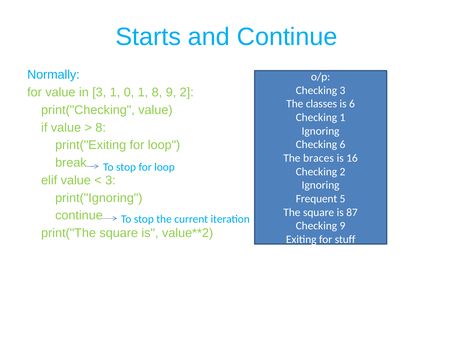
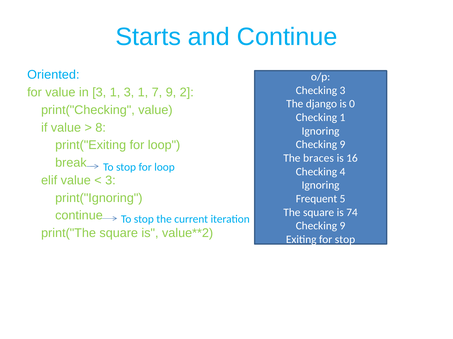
Normally: Normally -> Oriented (53, 75)
1 0: 0 -> 3 (129, 93)
1 8: 8 -> 7 (157, 93)
classes: classes -> django (321, 104)
is 6: 6 -> 0 (352, 104)
6: 6 -> 9 (343, 145)
Checking 2: 2 -> 4 (343, 172)
87: 87 -> 74 (352, 213)
for stuff: stuff -> stop (345, 240)
